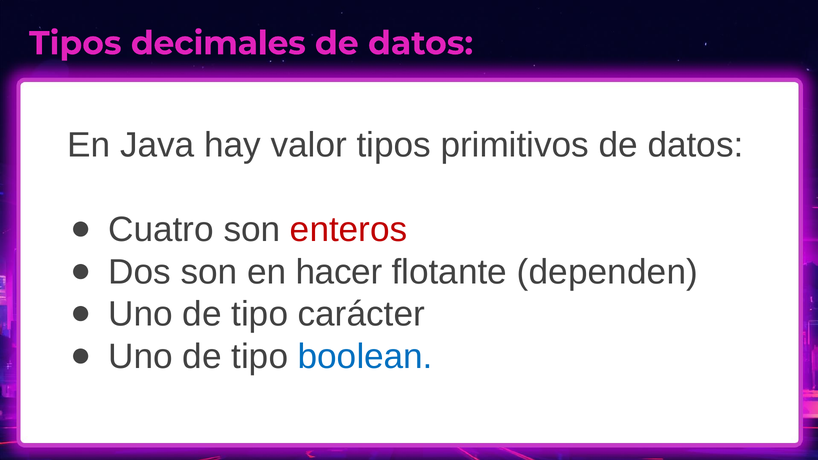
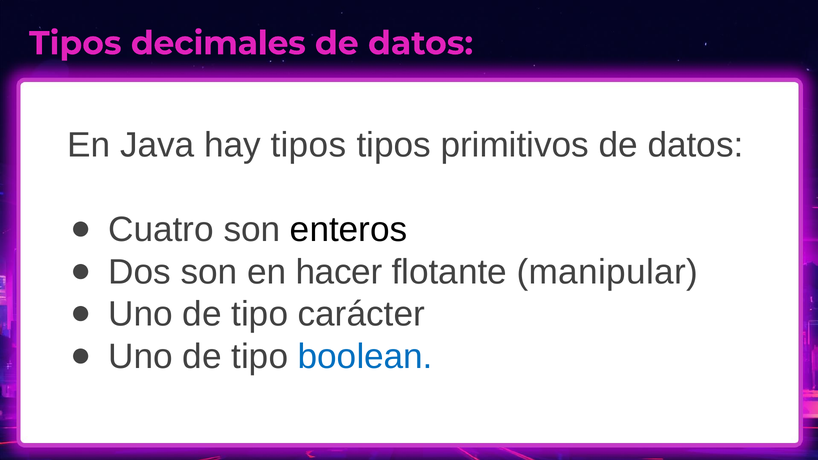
hay valor: valor -> tipos (309, 145)
enteros colour: red -> black (349, 230)
dependen: dependen -> manipular (607, 272)
